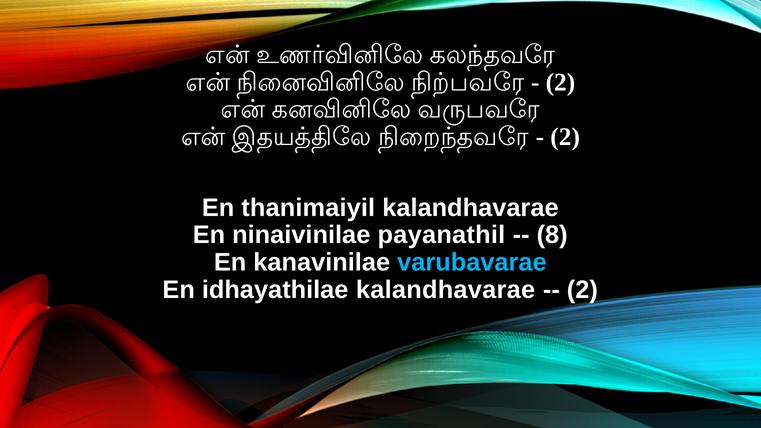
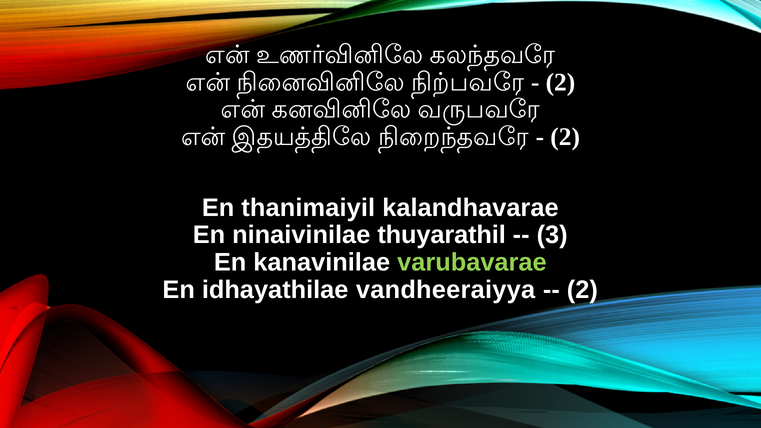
payanathil: payanathil -> thuyarathil (442, 235)
8: 8 -> 3 (552, 235)
varubavarae colour: light blue -> light green (472, 263)
idhayathilae kalandhavarae: kalandhavarae -> vandheeraiyya (446, 290)
